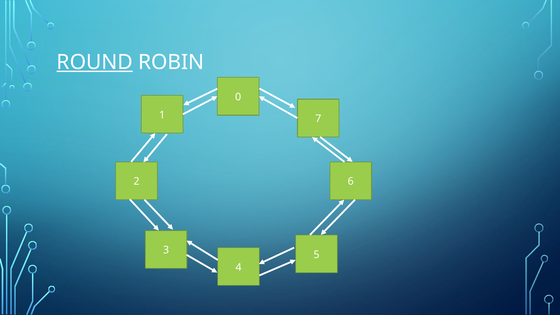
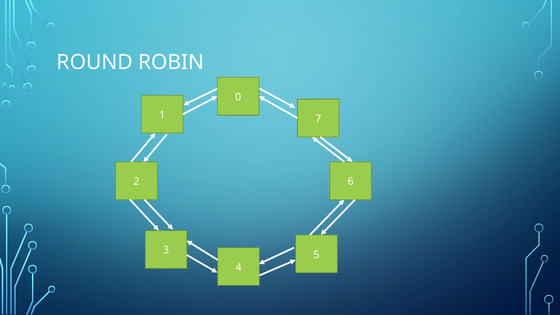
ROUND underline: present -> none (95, 62)
